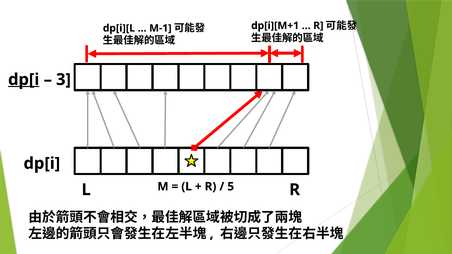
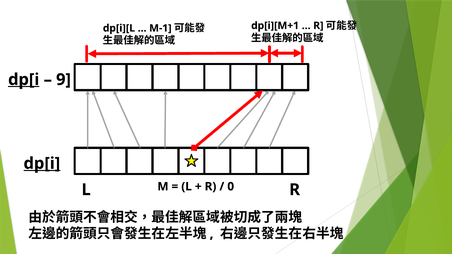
3: 3 -> 9 (64, 80)
dp[i underline: none -> present (42, 164)
5: 5 -> 0 (231, 187)
